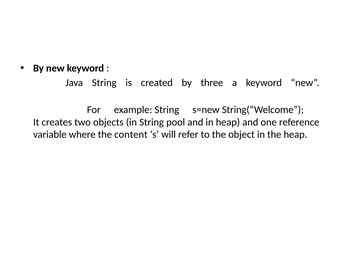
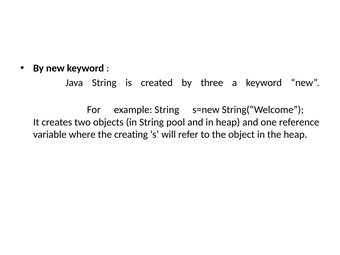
content: content -> creating (131, 135)
